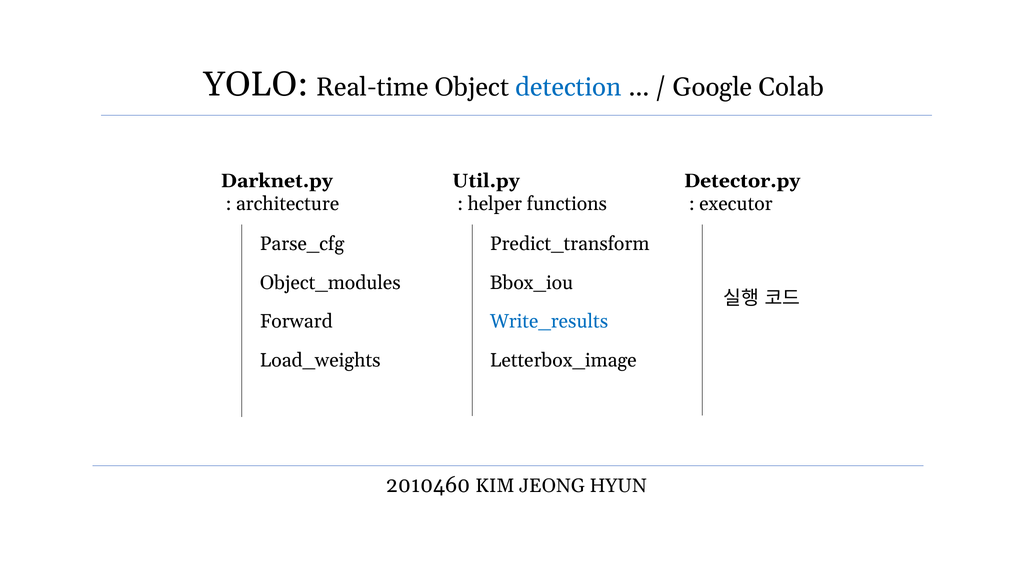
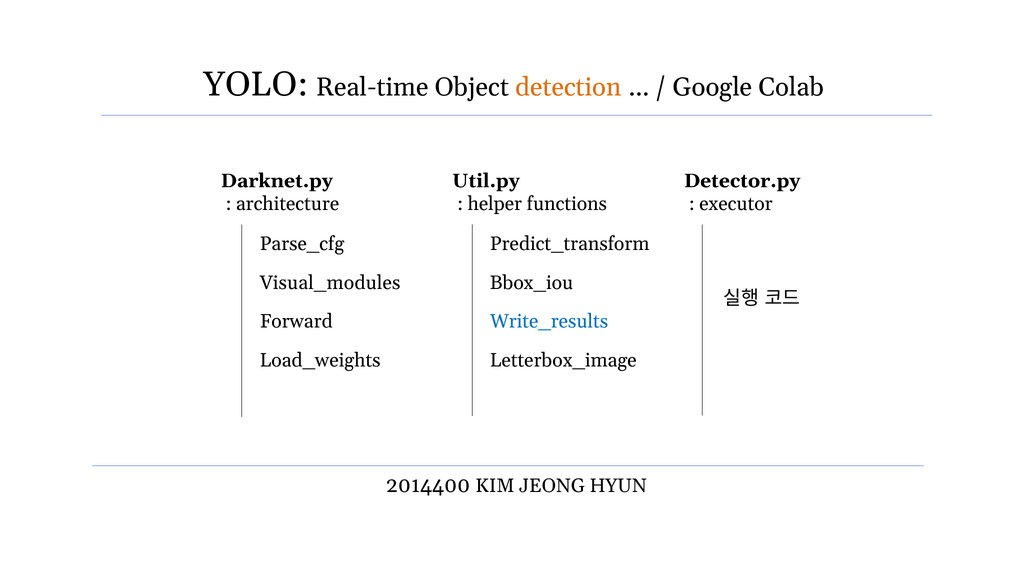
detection colour: blue -> orange (568, 87)
Object_modules: Object_modules -> Visual_modules (330, 283)
2010460: 2010460 -> 2014400 (428, 485)
